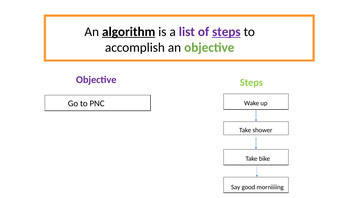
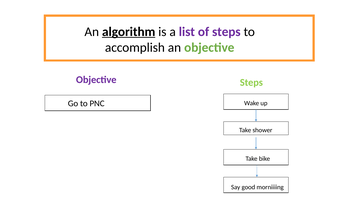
steps underline: present -> none (226, 32)
